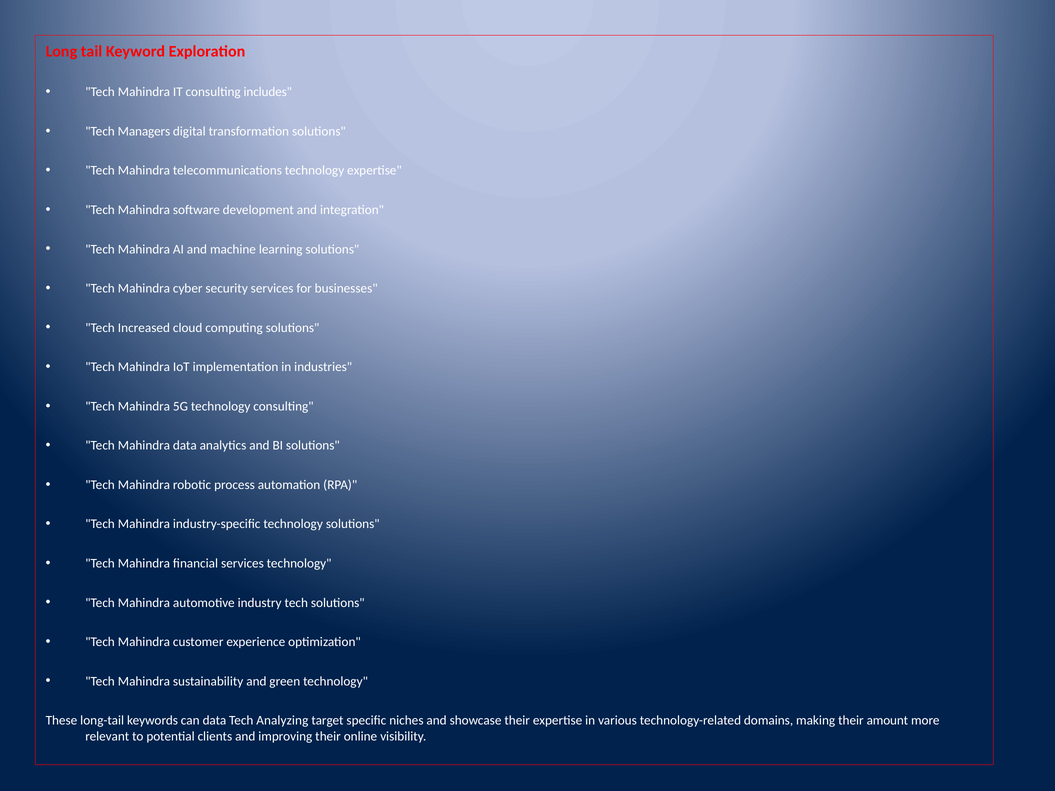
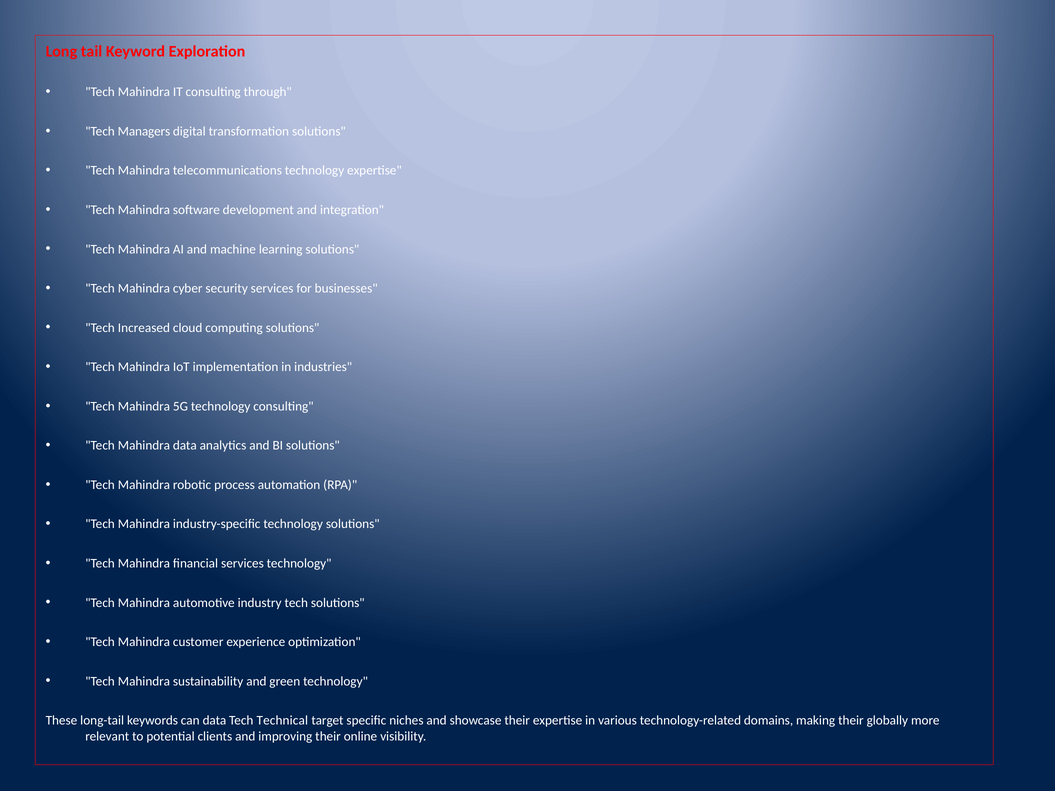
includes: includes -> through (268, 92)
Analyzing: Analyzing -> Technical (282, 721)
amount: amount -> globally (887, 721)
